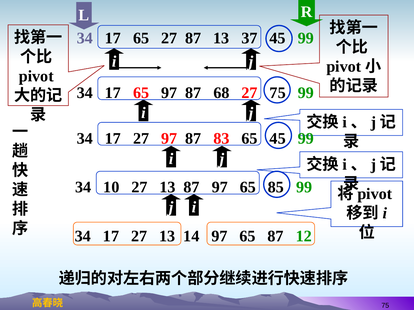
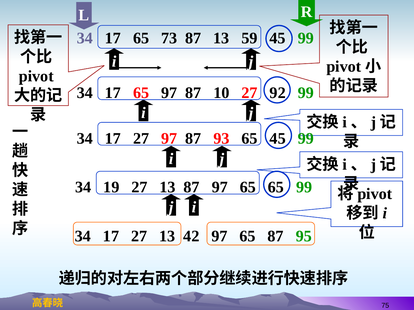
65 27: 27 -> 73 (169, 38)
37: 37 -> 59 (249, 38)
68: 68 -> 10 (221, 93)
27 75: 75 -> 92 (278, 93)
83: 83 -> 93 (221, 139)
10: 10 -> 19 (111, 188)
65 85: 85 -> 65 (276, 188)
14: 14 -> 42 (191, 237)
12: 12 -> 95 (304, 237)
